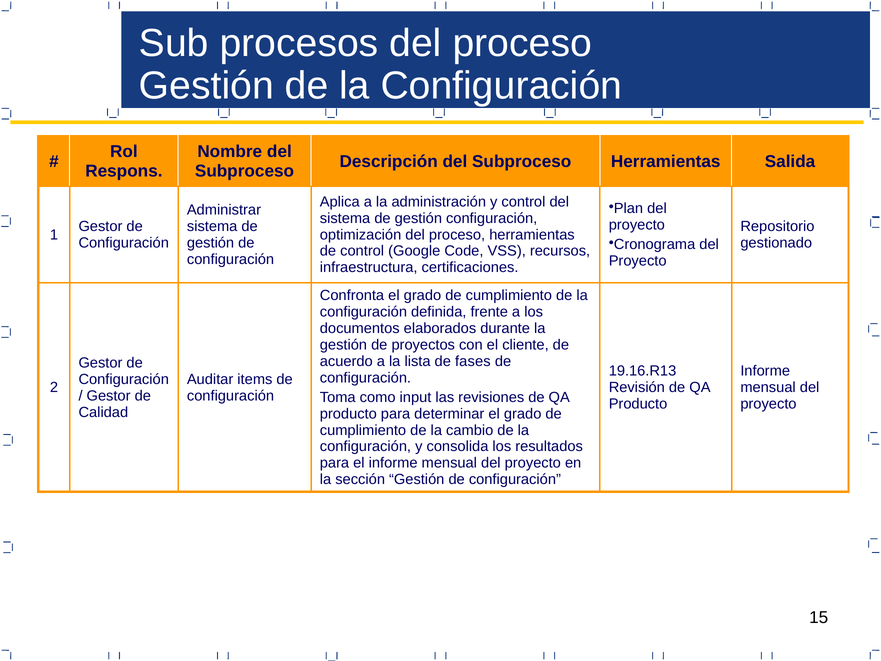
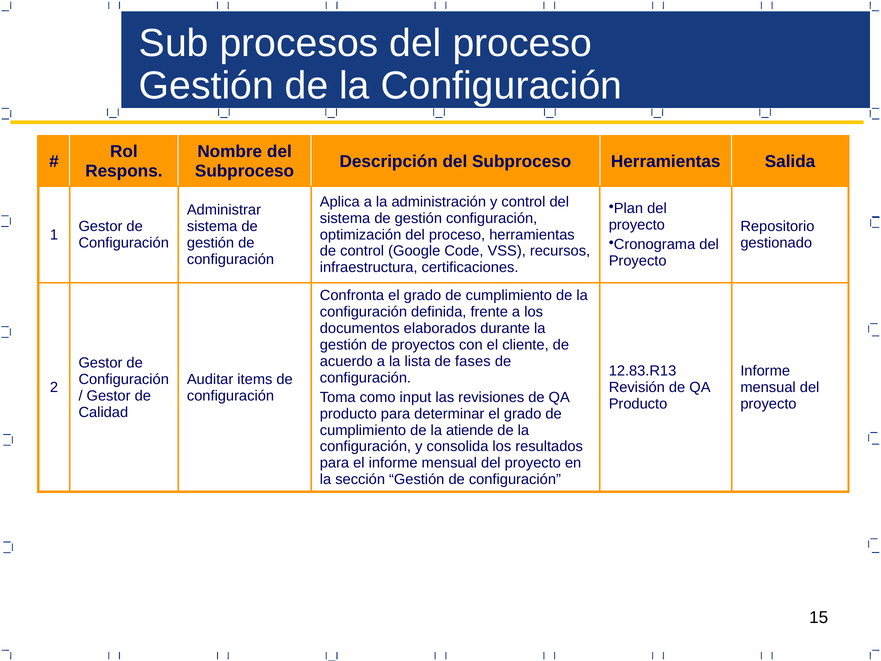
19.16.R13: 19.16.R13 -> 12.83.R13 (643, 371)
cambio: cambio -> atiende (470, 430)
